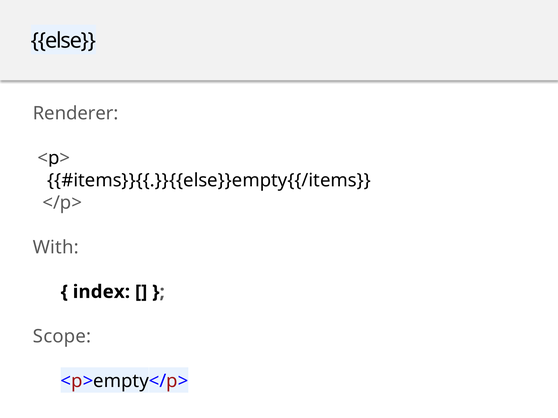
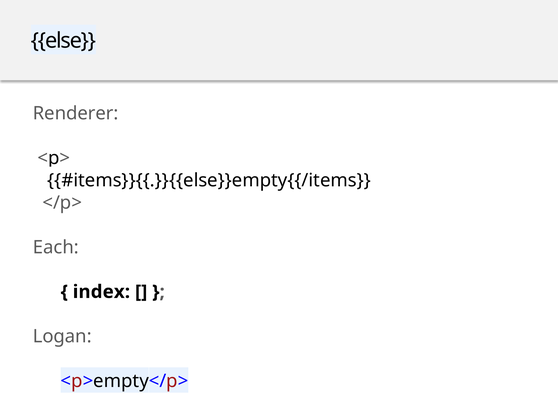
With: With -> Each (56, 248)
Scope: Scope -> Logan (62, 337)
